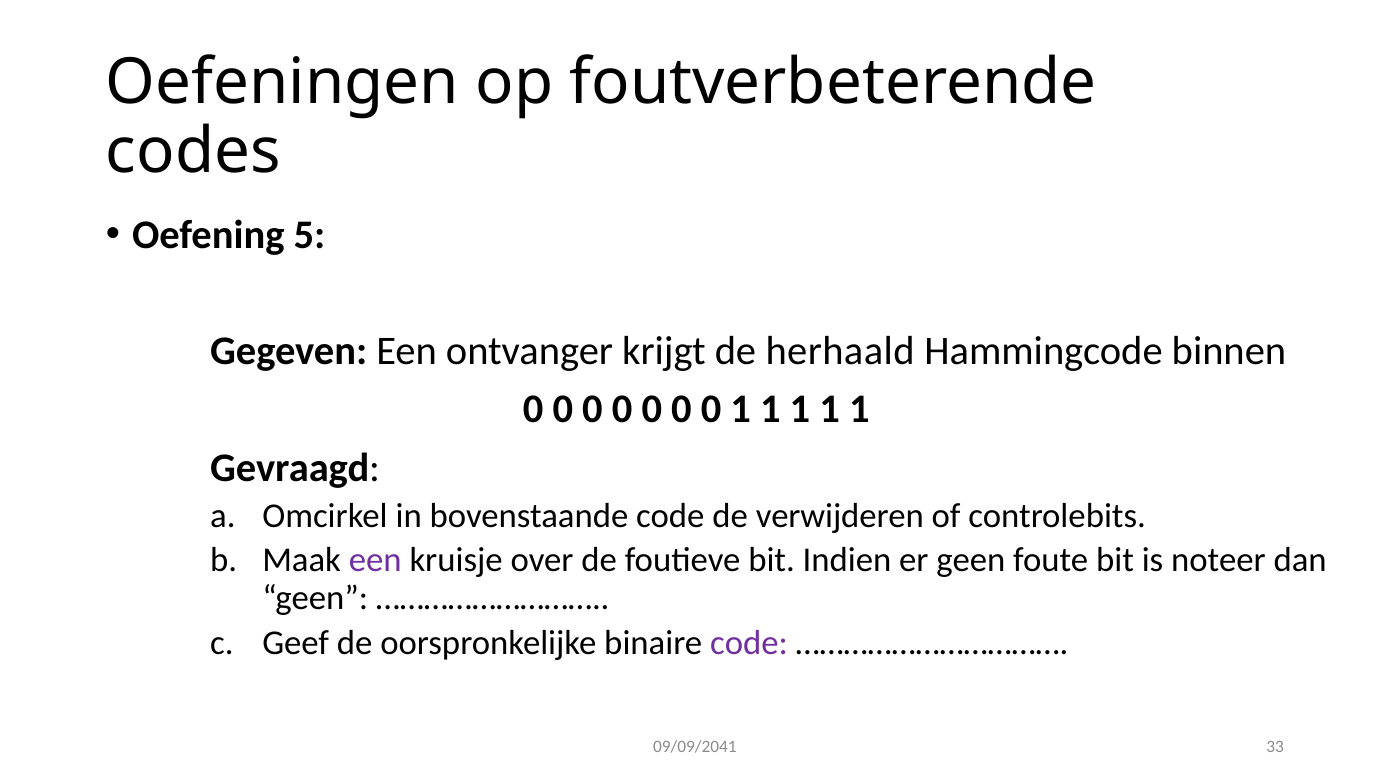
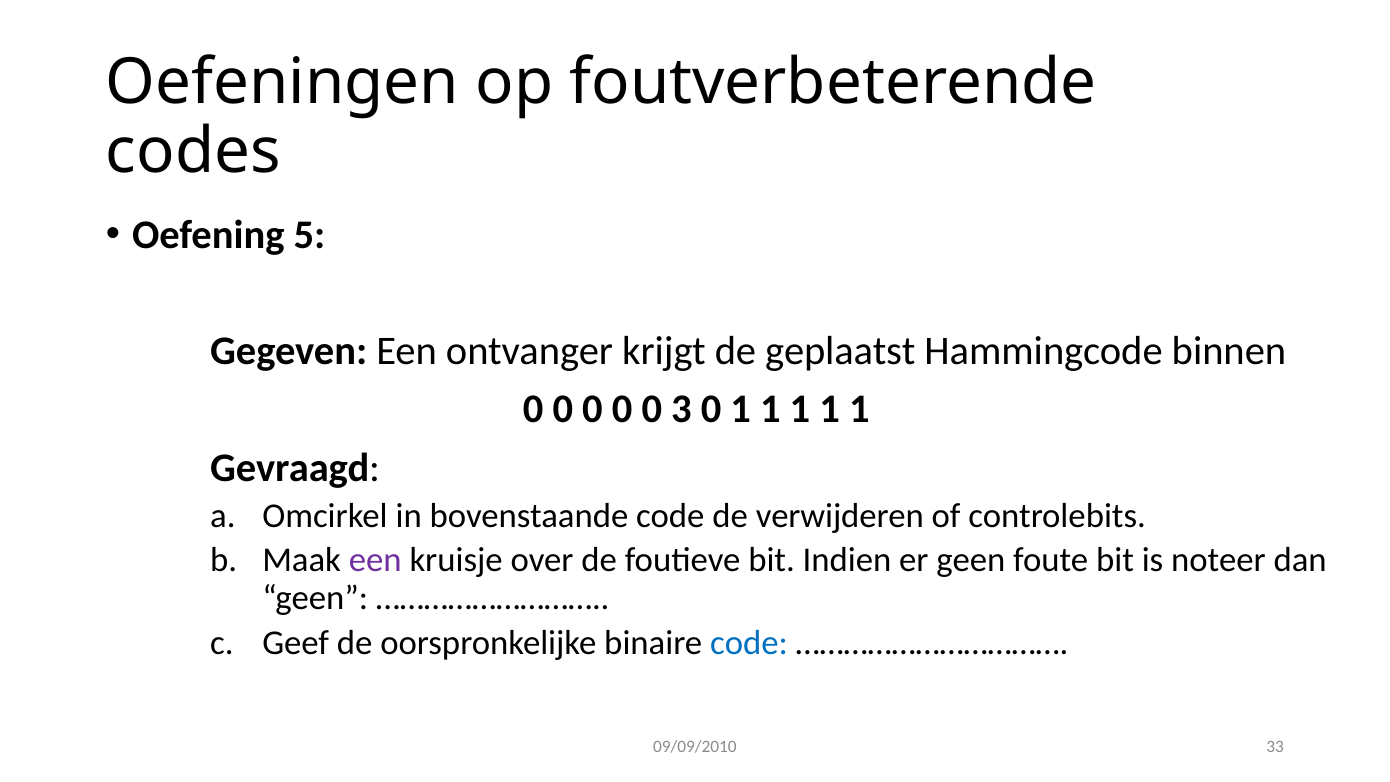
herhaald: herhaald -> geplaatst (840, 351)
0: 0 -> 3 (681, 410)
code colour: purple -> blue (749, 643)
09/09/2041: 09/09/2041 -> 09/09/2010 (695, 747)
